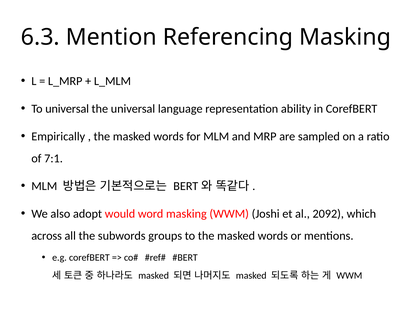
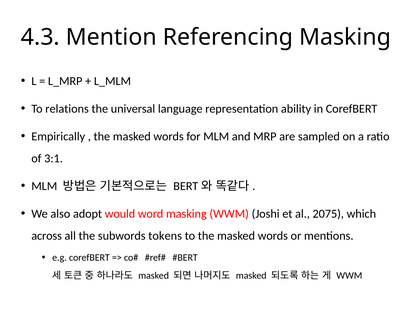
6.3: 6.3 -> 4.3 (40, 37)
To universal: universal -> relations (67, 109)
7:1: 7:1 -> 3:1 (54, 158)
2092: 2092 -> 2075 (328, 214)
groups: groups -> tokens (165, 236)
